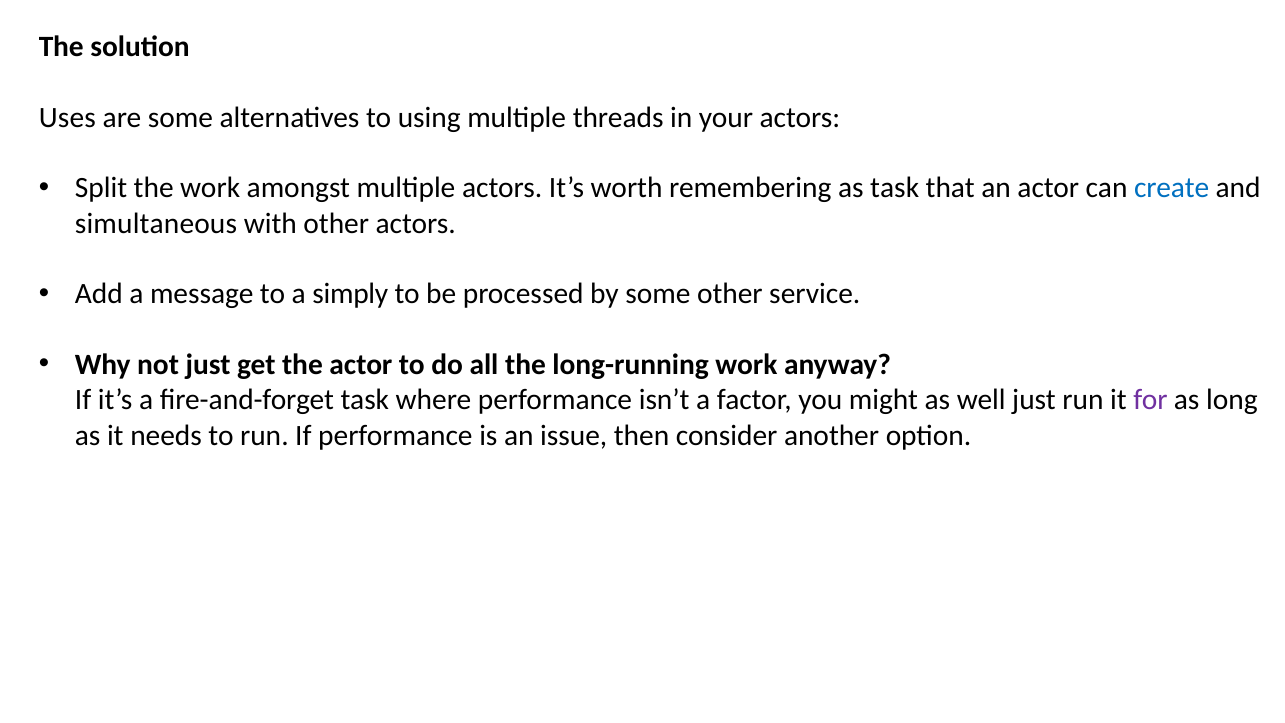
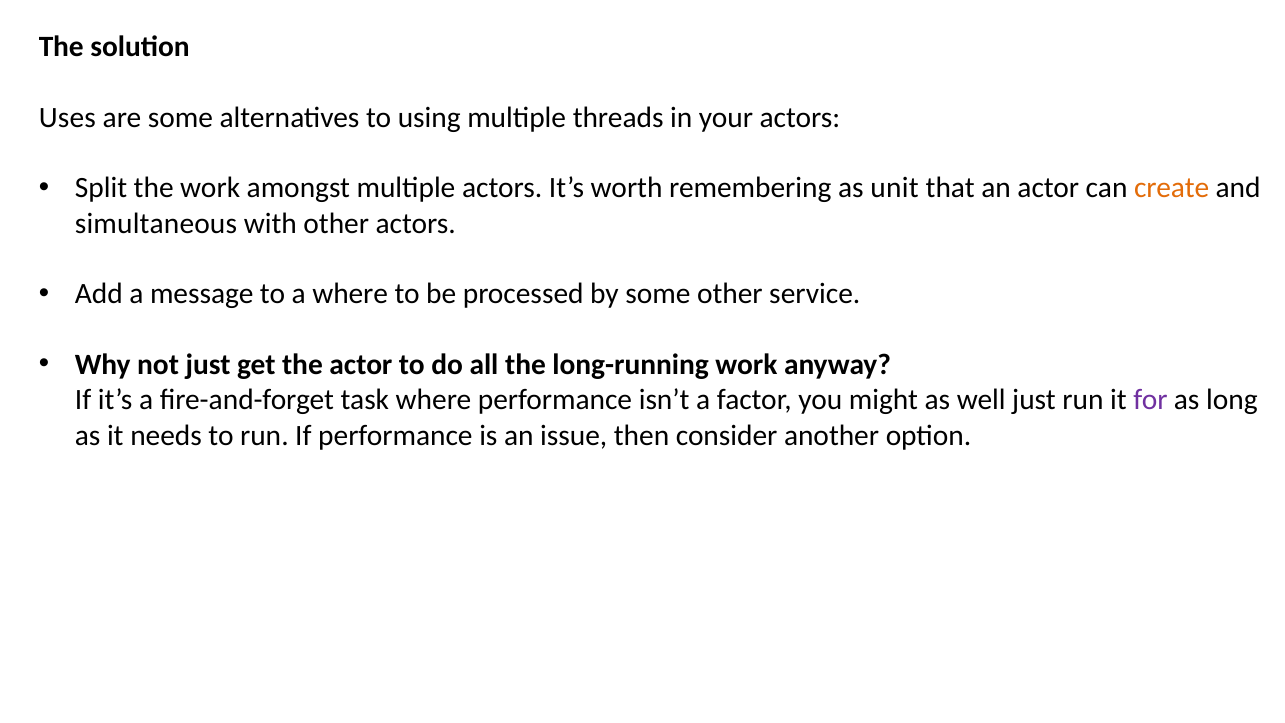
as task: task -> unit (895, 188)
create colour: blue -> orange (1172, 188)
a simply: simply -> where (350, 294)
